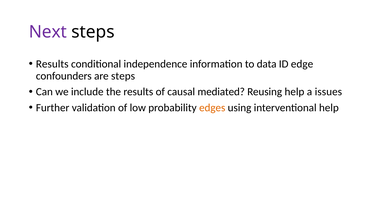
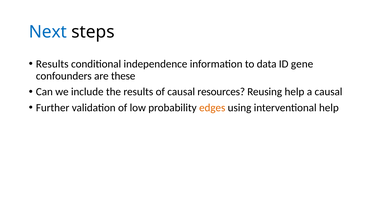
Next colour: purple -> blue (48, 32)
edge: edge -> gene (302, 64)
are steps: steps -> these (123, 76)
mediated: mediated -> resources (221, 92)
a issues: issues -> causal (328, 92)
